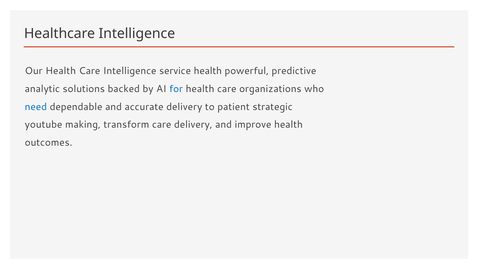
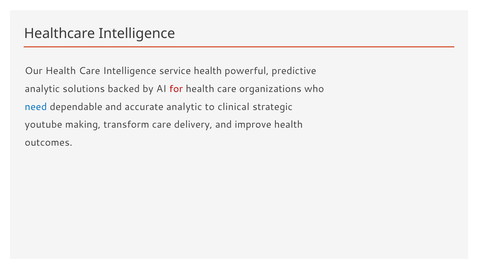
for colour: blue -> red (176, 89)
accurate delivery: delivery -> analytic (184, 107)
patient: patient -> clinical (234, 107)
